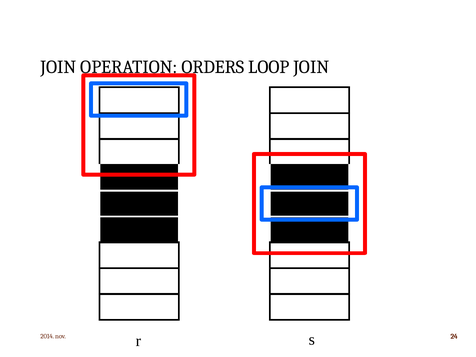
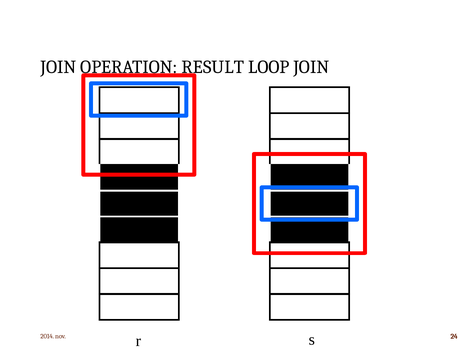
ORDERS: ORDERS -> RESULT (213, 67)
